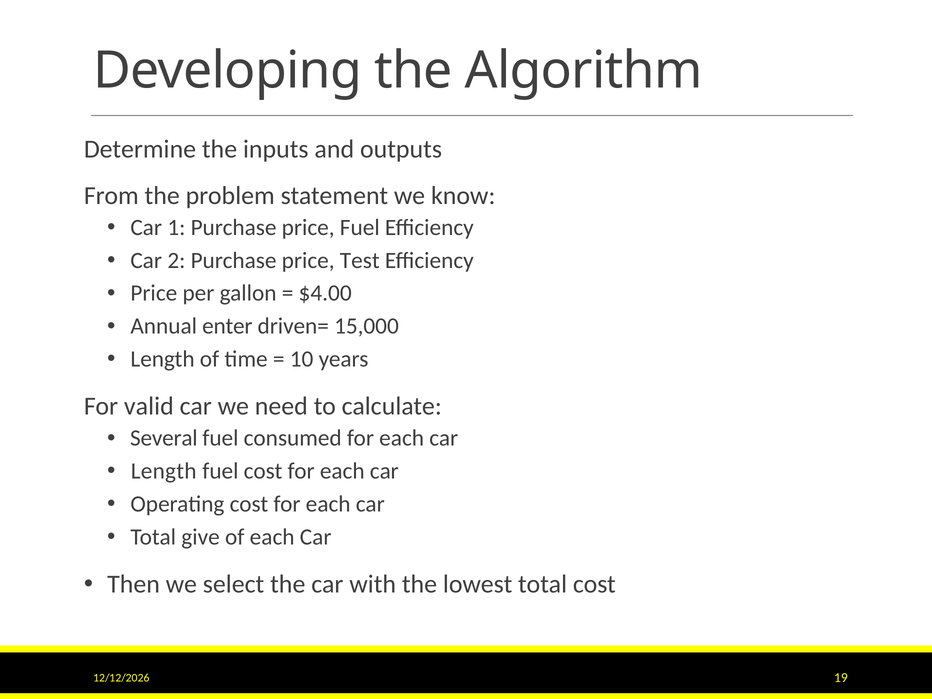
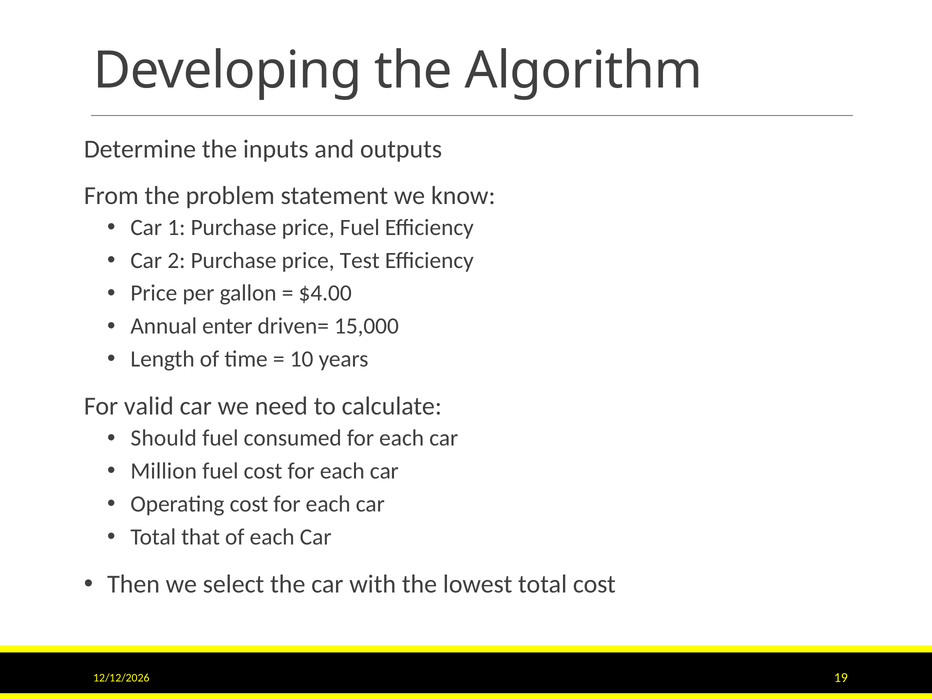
Several: Several -> Should (164, 438)
Length: Length -> Million (164, 471)
give: give -> that (201, 537)
